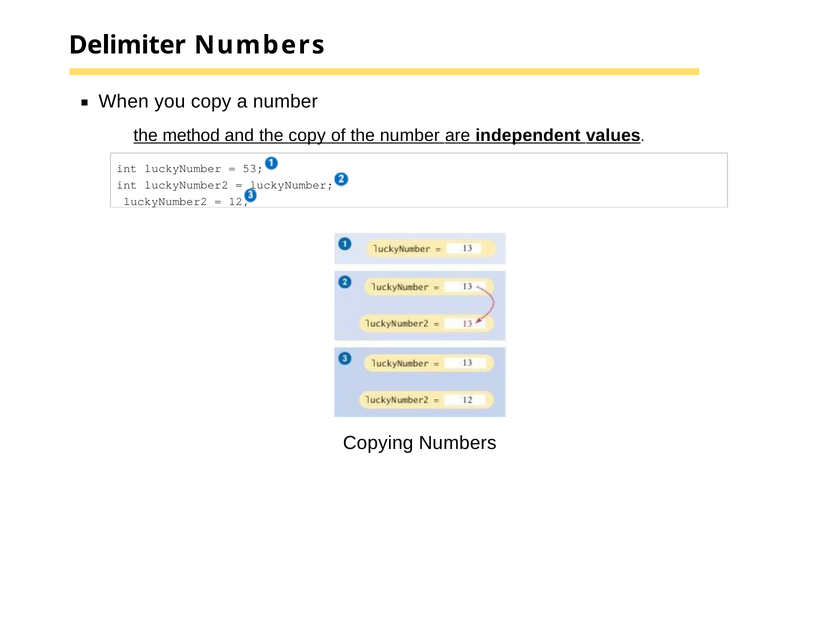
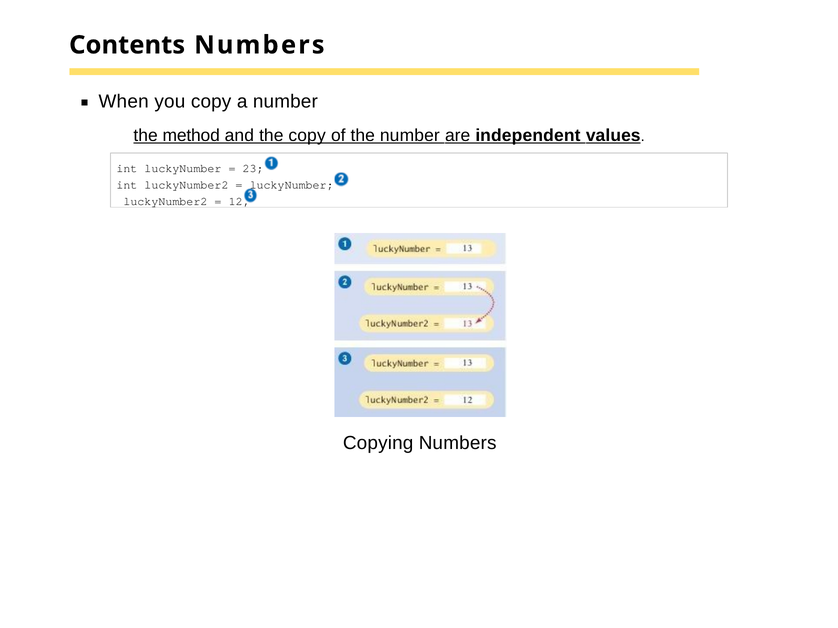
Delimiter: Delimiter -> Contents (127, 45)
53: 53 -> 23 (253, 169)
